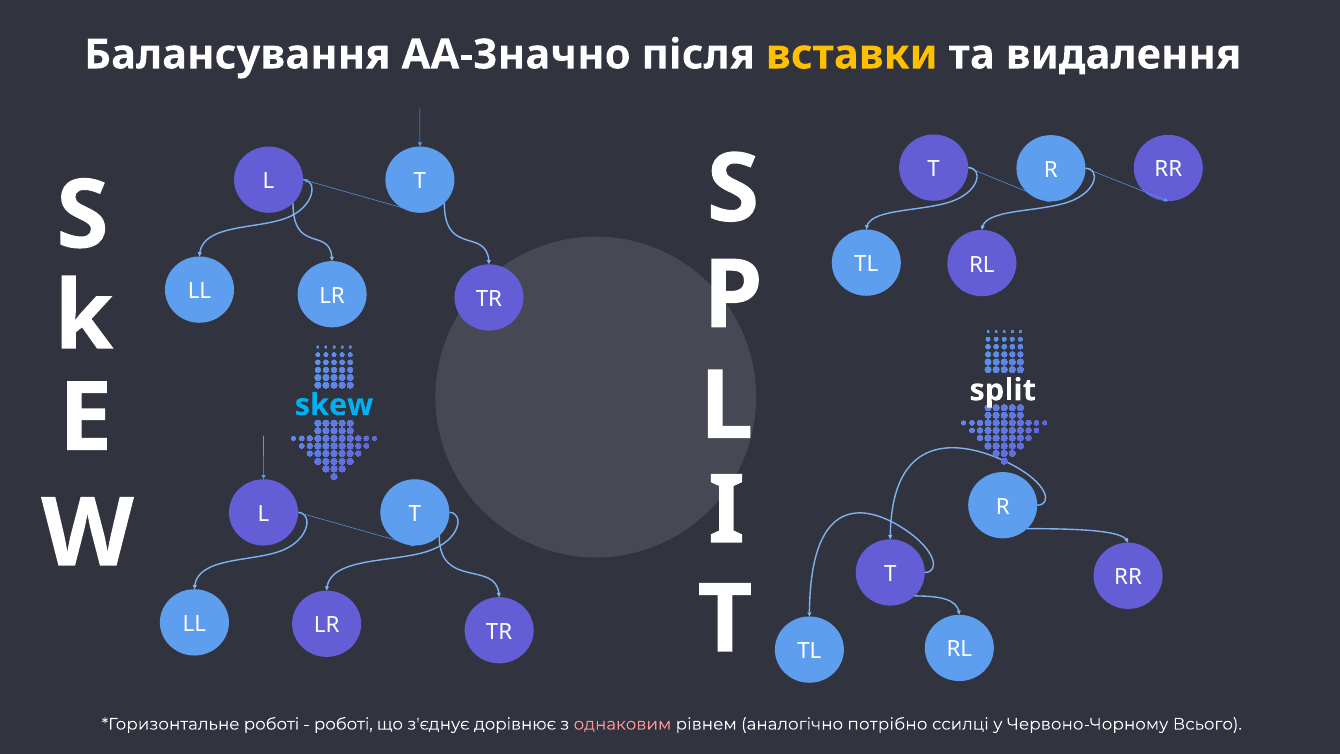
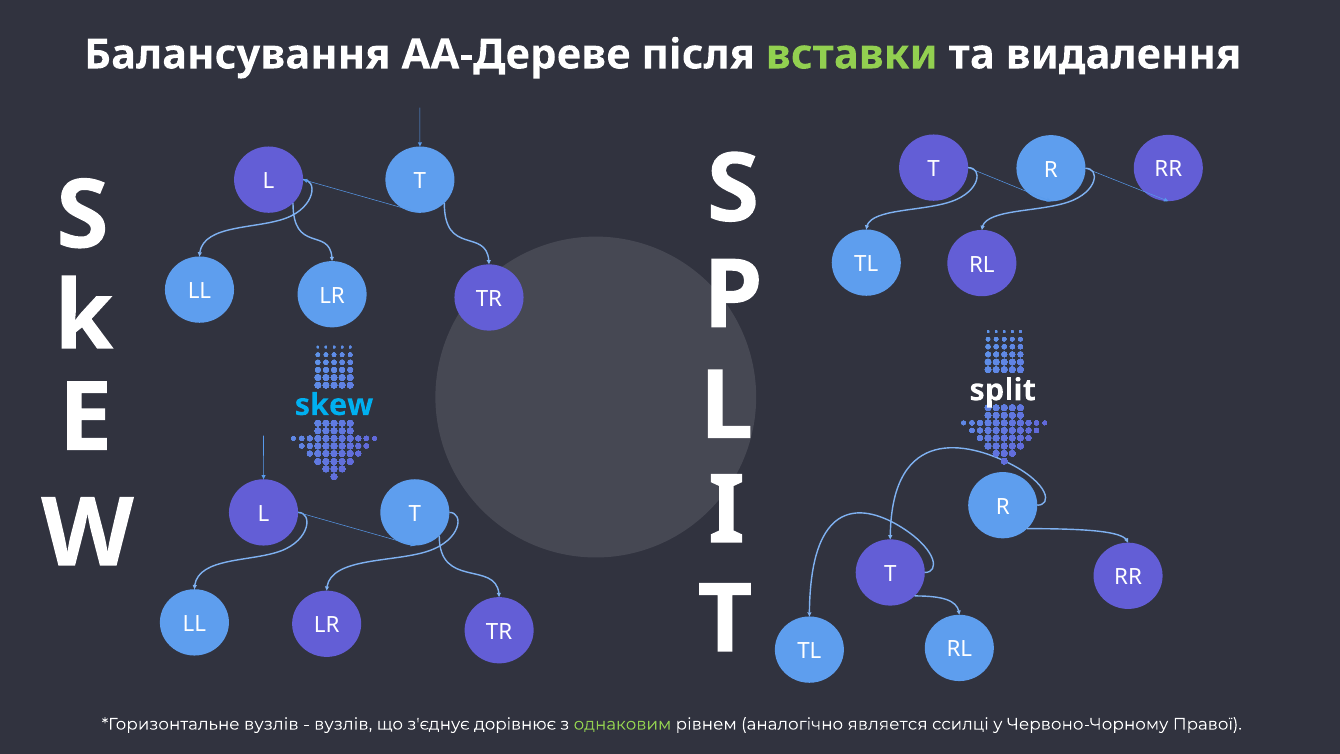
АА-Значно: АА-Значно -> АА-Дереве (516, 55)
вставки colour: yellow -> light green (852, 55)
роботі: роботі -> вузлів (271, 724)
роботі: роботі -> вузлів (343, 724)
однаковим colour: pink -> light green (622, 724)
потрібно: потрібно -> является (888, 724)
Всього: Всього -> Правої (1207, 724)
